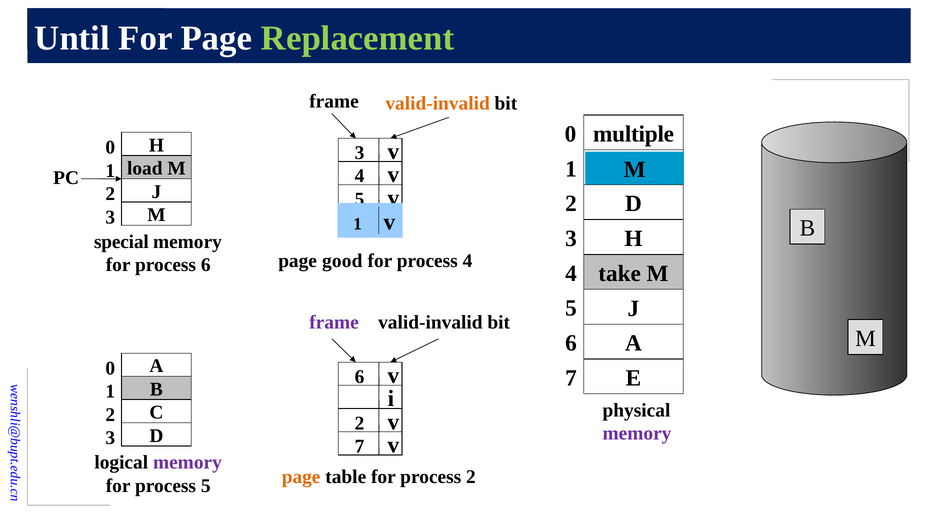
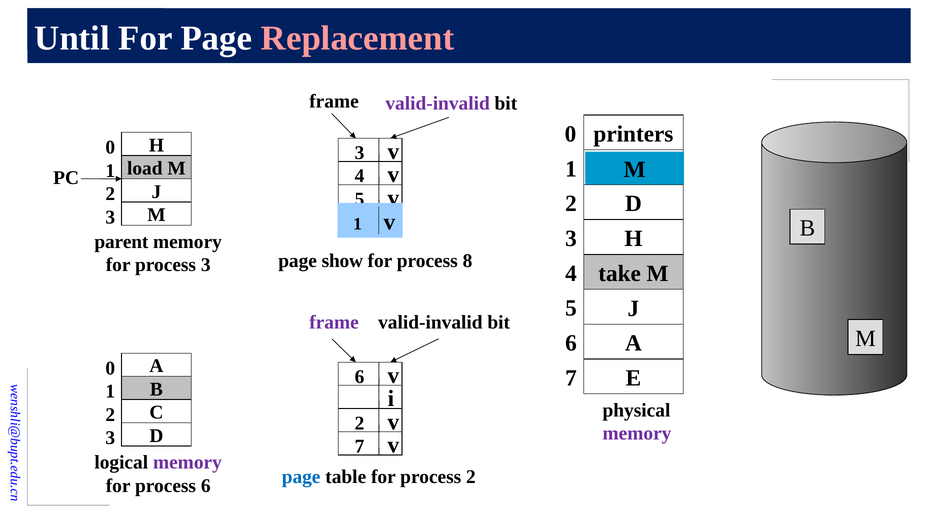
Replacement colour: light green -> pink (358, 38)
valid-invalid colour: orange -> purple (438, 103)
multiple: multiple -> printers (633, 134)
special: special -> parent (121, 241)
good: good -> show (342, 261)
process 4: 4 -> 8 (467, 261)
process 6: 6 -> 3 (206, 265)
page colour: orange -> blue (301, 477)
process 5: 5 -> 6 (206, 485)
